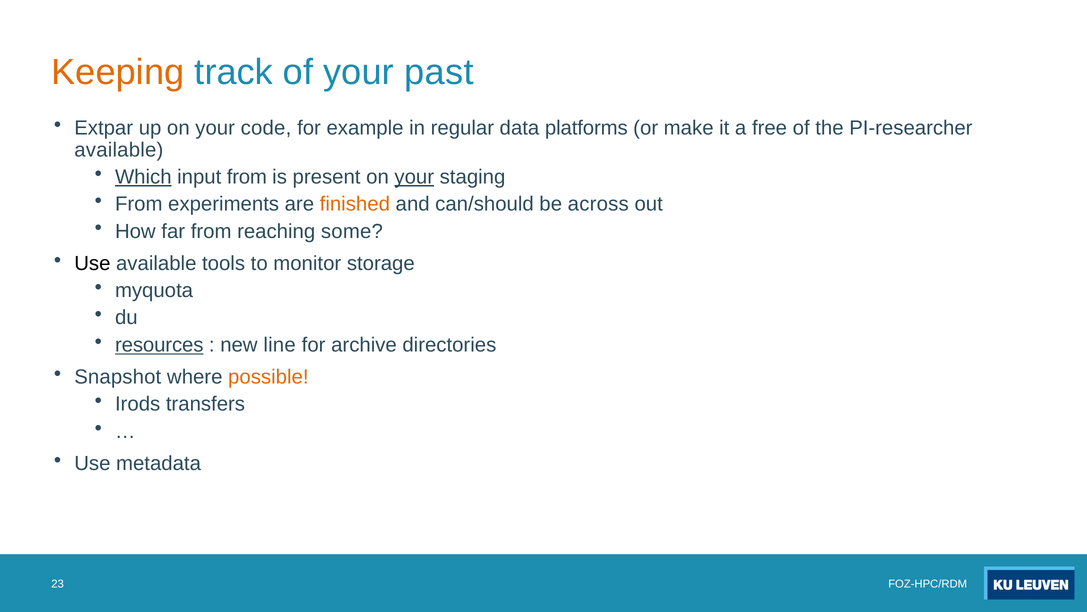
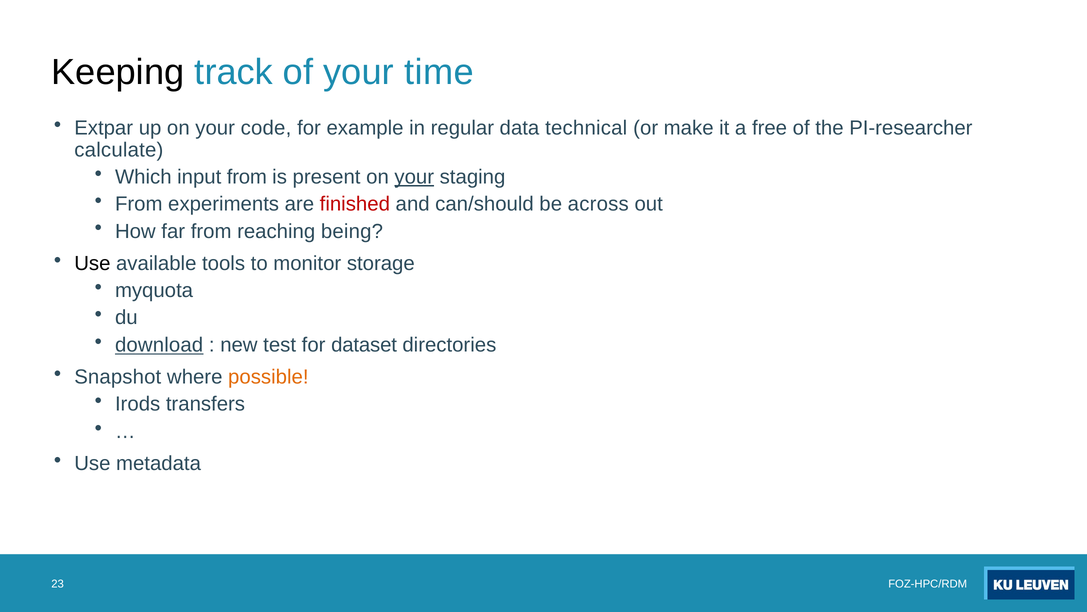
Keeping colour: orange -> black (118, 72)
past: past -> time (439, 72)
platforms: platforms -> technical (586, 128)
available: available -> calculate (119, 150)
Which underline: present -> none (143, 177)
finished colour: orange -> red (355, 204)
some: some -> being (352, 231)
resources: resources -> download (159, 345)
line: line -> test (280, 345)
archive: archive -> dataset (364, 345)
